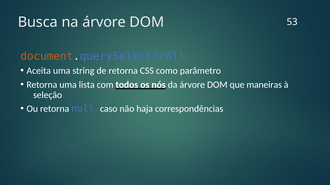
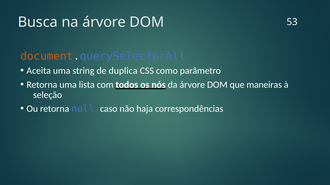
de retorna: retorna -> duplica (123, 71)
